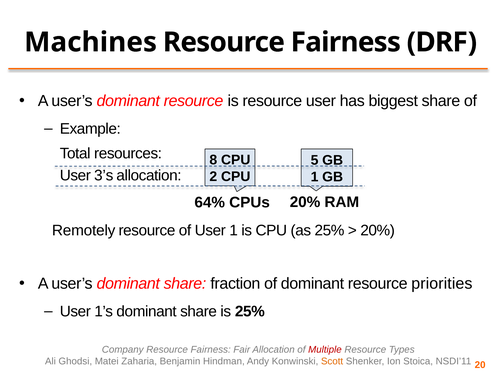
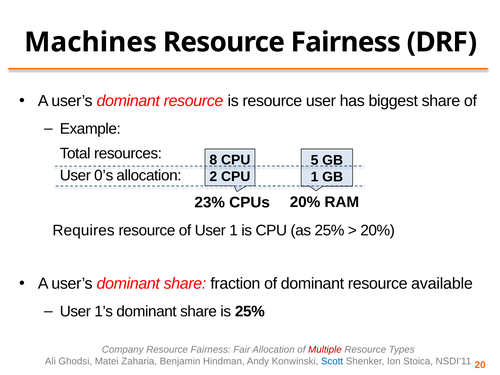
3’s: 3’s -> 0’s (104, 176)
64%: 64% -> 23% (210, 203)
Remotely: Remotely -> Requires (84, 231)
priorities: priorities -> available (442, 284)
Scott colour: orange -> blue (332, 361)
